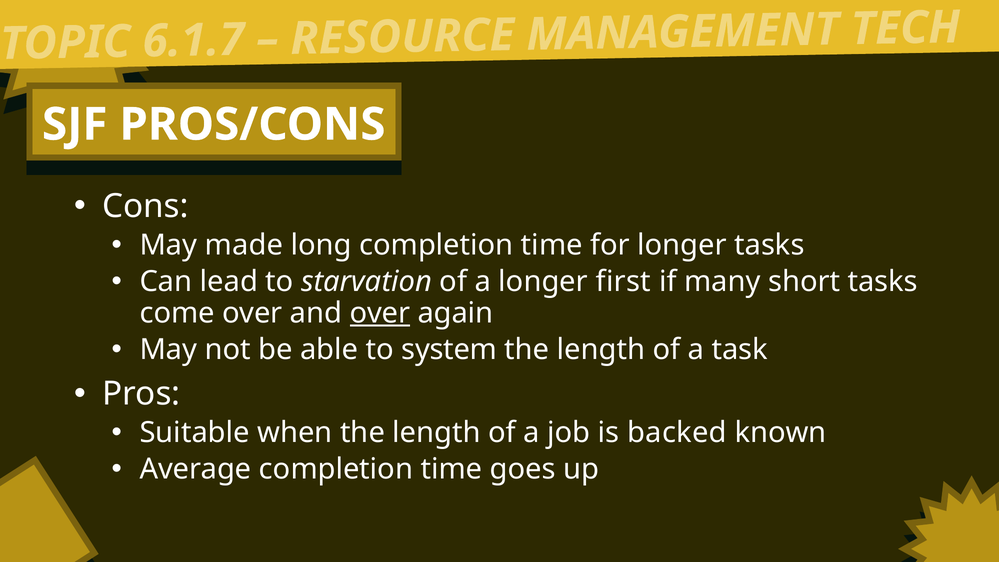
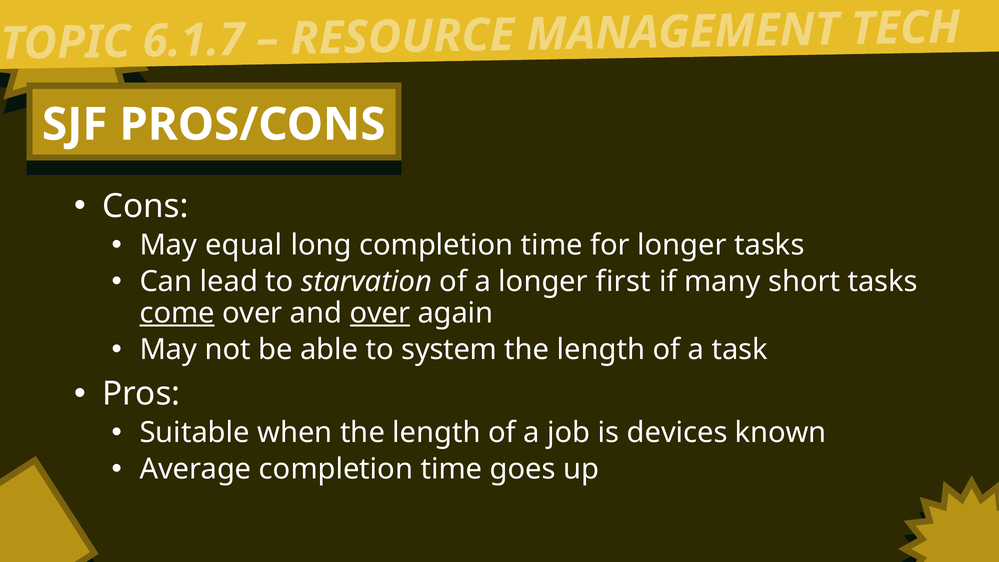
made: made -> equal (244, 245)
come underline: none -> present (177, 313)
backed: backed -> devices (677, 433)
